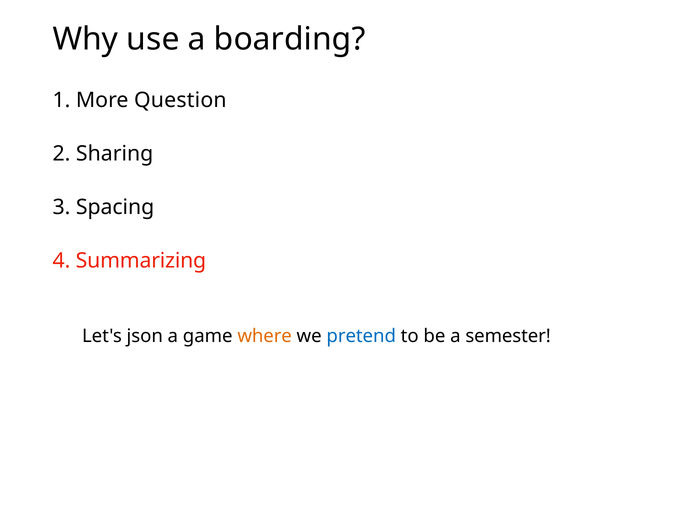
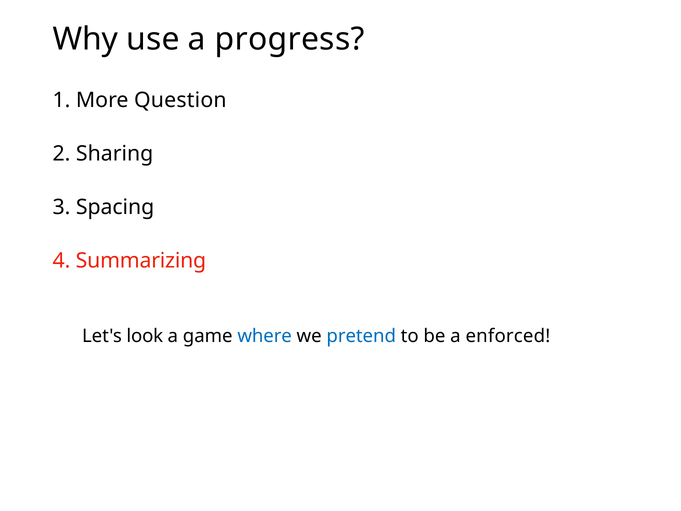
boarding: boarding -> progress (290, 39)
json: json -> look (145, 336)
where colour: orange -> blue (265, 336)
semester: semester -> enforced (508, 336)
